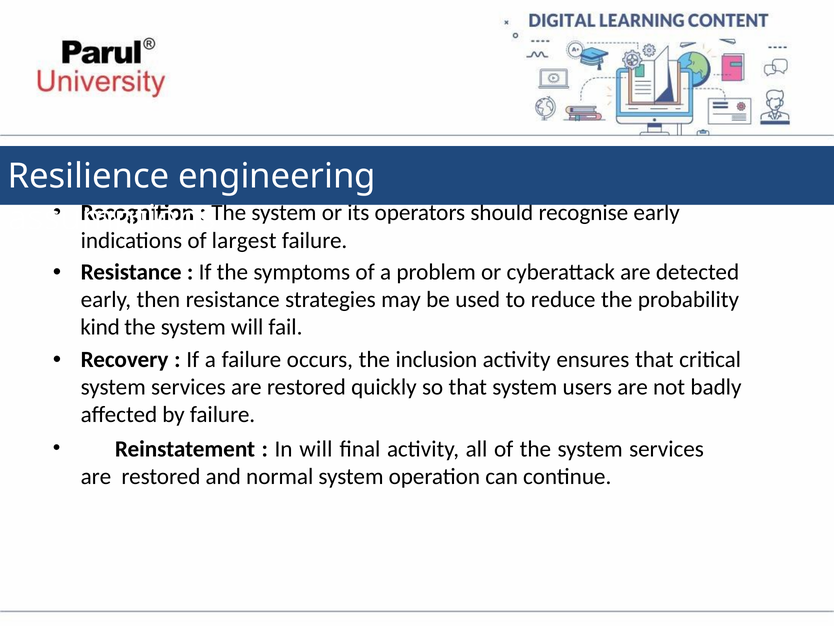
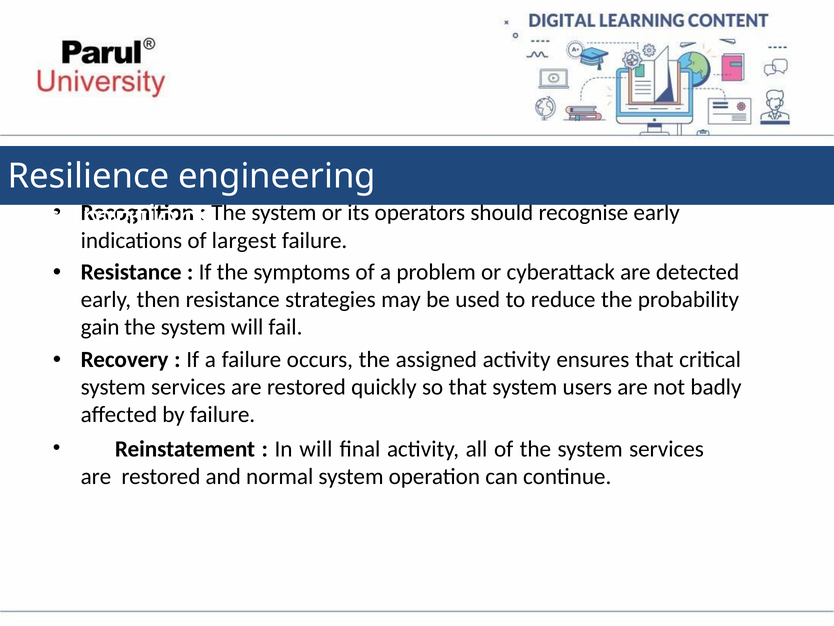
kind: kind -> gain (100, 327)
inclusion: inclusion -> assigned (436, 359)
